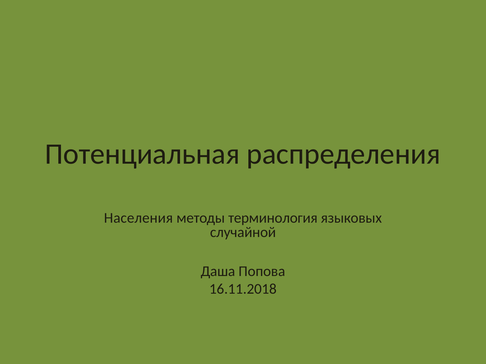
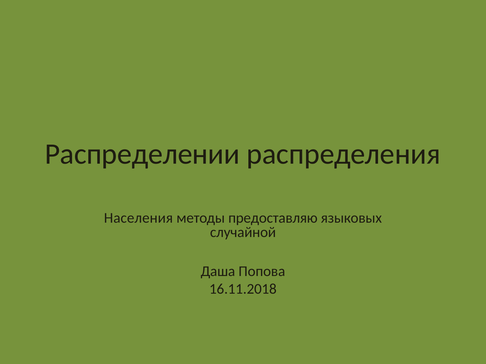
Потенциальная: Потенциальная -> Распределении (142, 154)
терминология: терминология -> предоставляю (273, 218)
